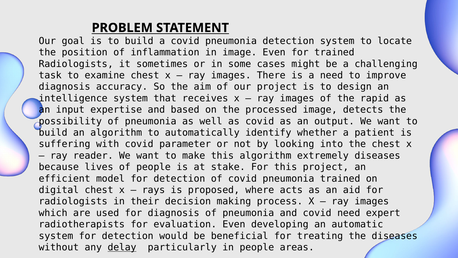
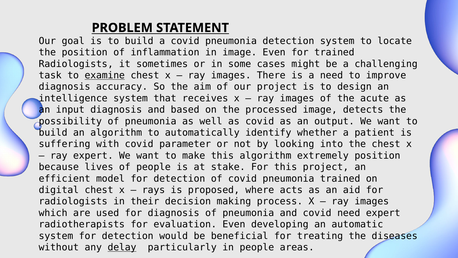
examine underline: none -> present (105, 75)
rapid: rapid -> acute (375, 98)
input expertise: expertise -> diagnosis (116, 110)
ray reader: reader -> expert (93, 155)
extremely diseases: diseases -> position (377, 155)
